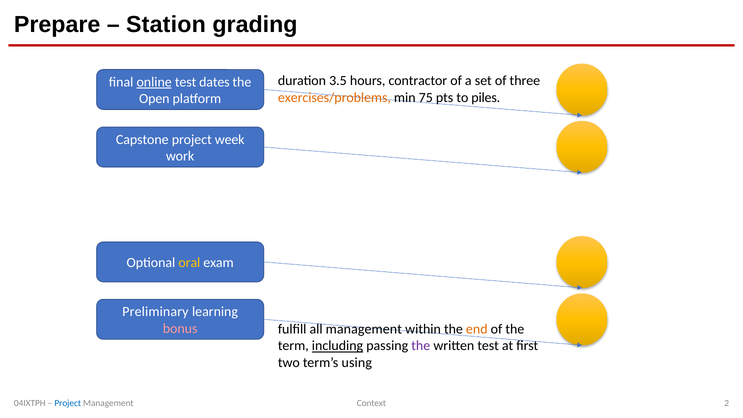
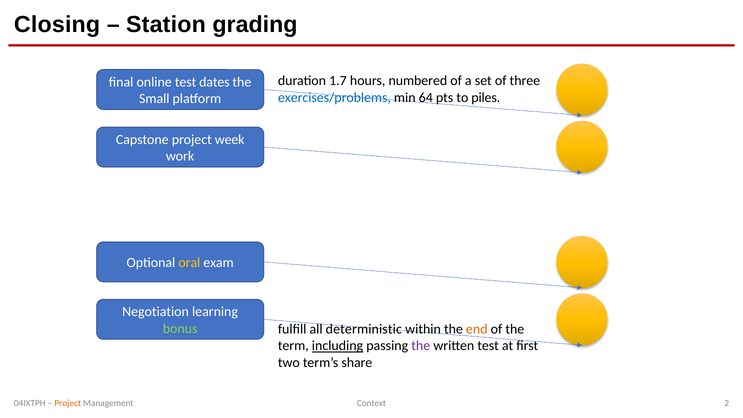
Prepare: Prepare -> Closing (57, 25)
3.5: 3.5 -> 1.7 (338, 81)
contractor: contractor -> numbered (418, 81)
online underline: present -> none (154, 82)
exercises/problems colour: orange -> blue (334, 98)
75: 75 -> 64 (426, 98)
Open: Open -> Small (154, 99)
Preliminary: Preliminary -> Negotiation (156, 312)
bonus colour: pink -> light green (180, 329)
all management: management -> deterministic (364, 329)
using: using -> share (357, 363)
Project colour: blue -> orange (68, 403)
